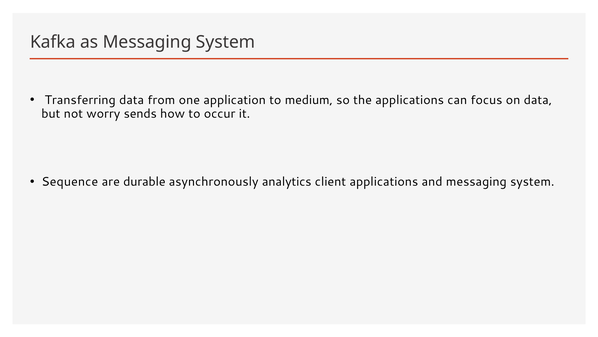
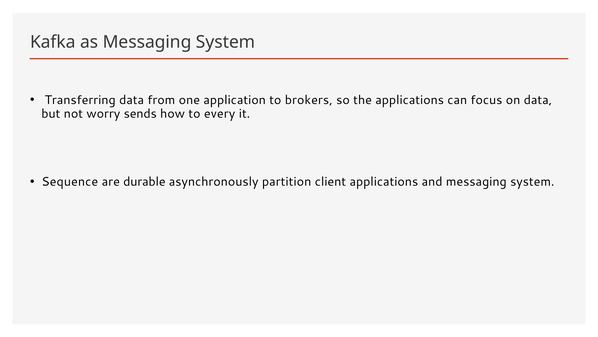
medium: medium -> brokers (309, 100)
occur: occur -> every (220, 113)
analytics: analytics -> partition (287, 181)
